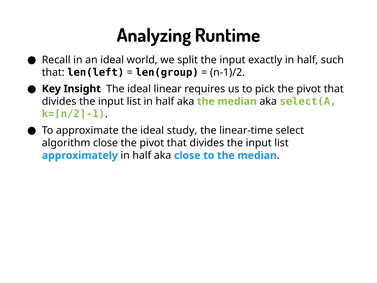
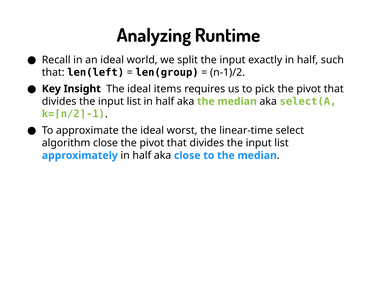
linear: linear -> items (168, 89)
study: study -> worst (182, 130)
